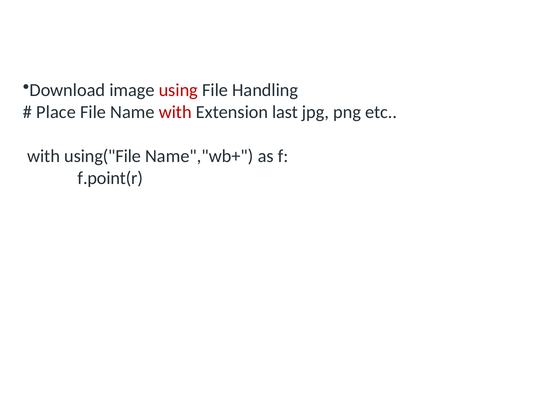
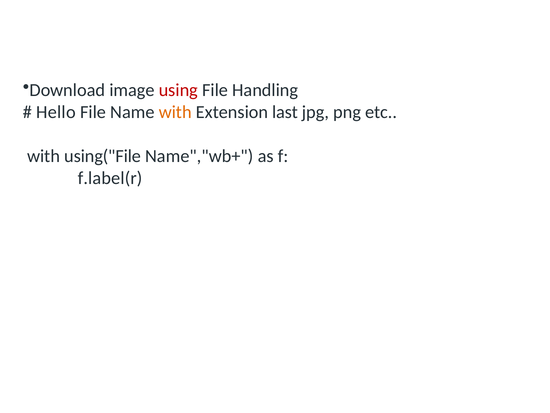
Place: Place -> Hello (56, 112)
with colour: red -> orange (175, 112)
f.point(r: f.point(r -> f.label(r (110, 178)
